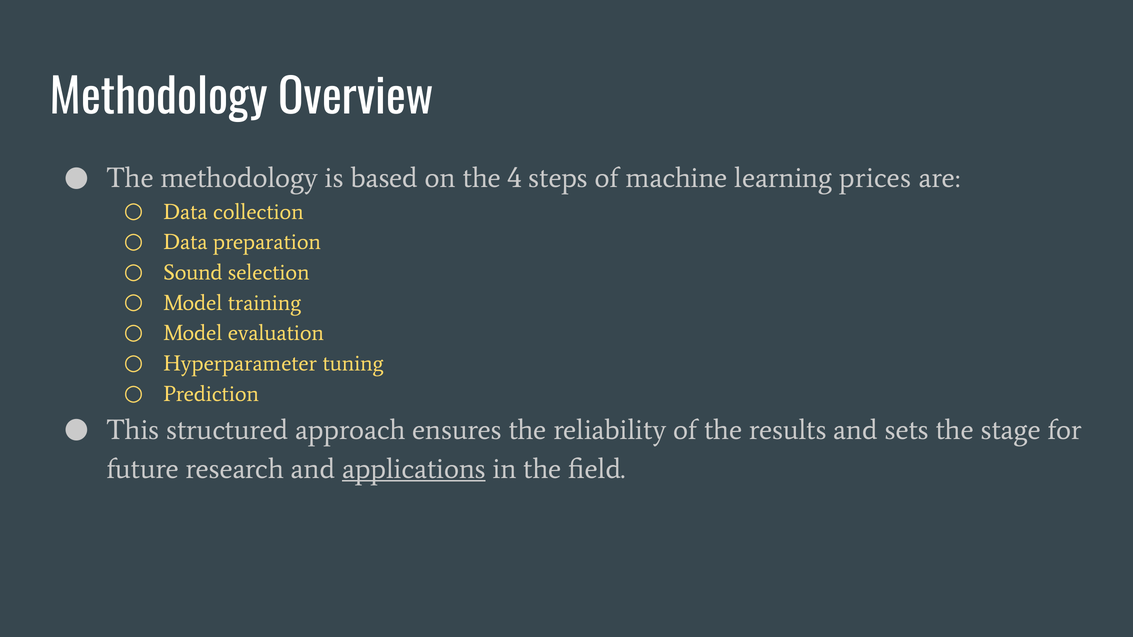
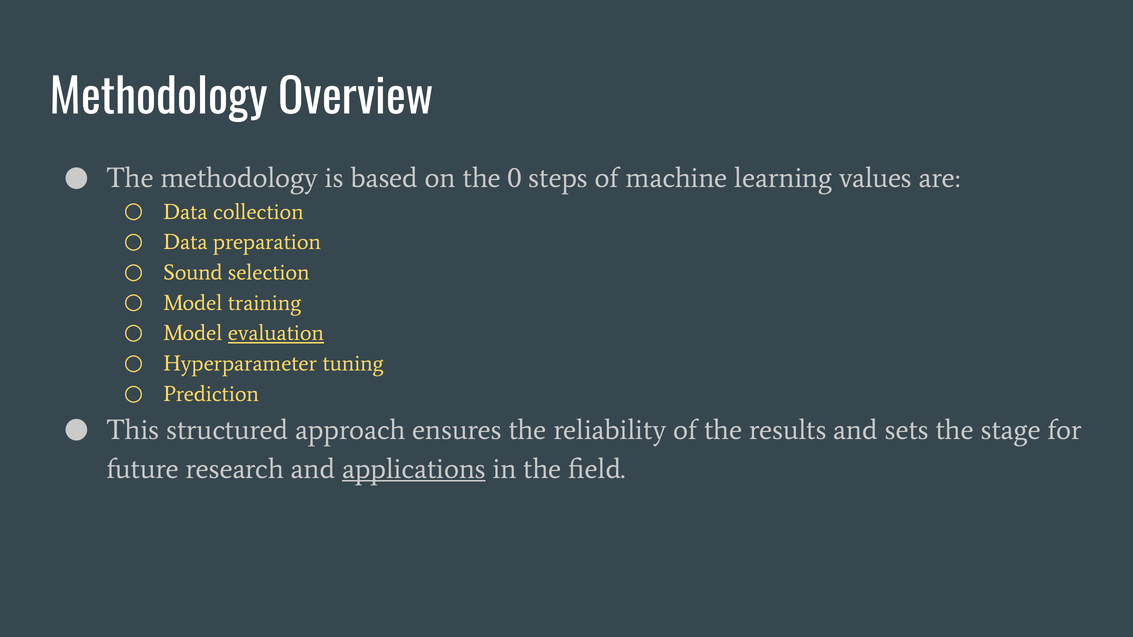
4: 4 -> 0 (515, 178)
prices: prices -> values (875, 178)
evaluation underline: none -> present (276, 333)
